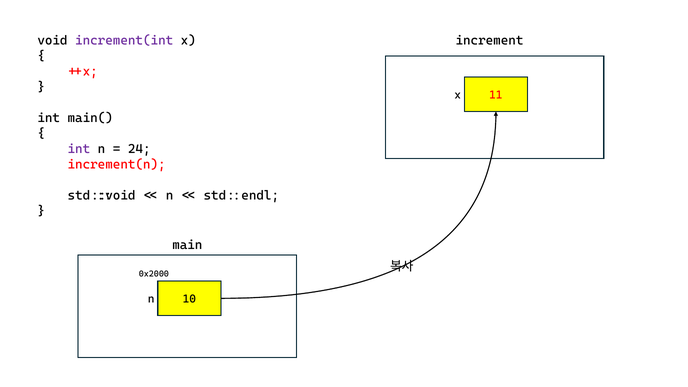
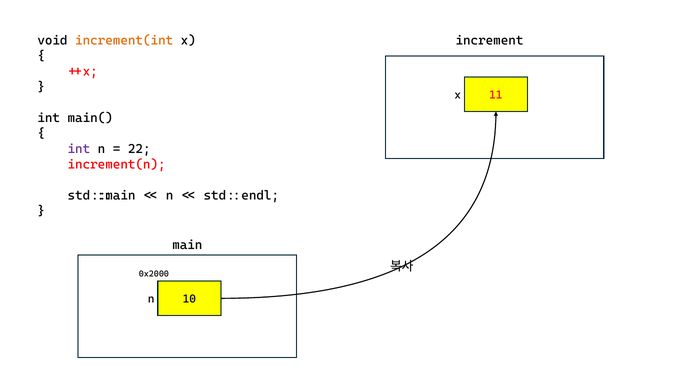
increment(int colour: purple -> orange (124, 41)
24: 24 -> 22 (139, 149)
std::void: std::void -> std::main (102, 195)
